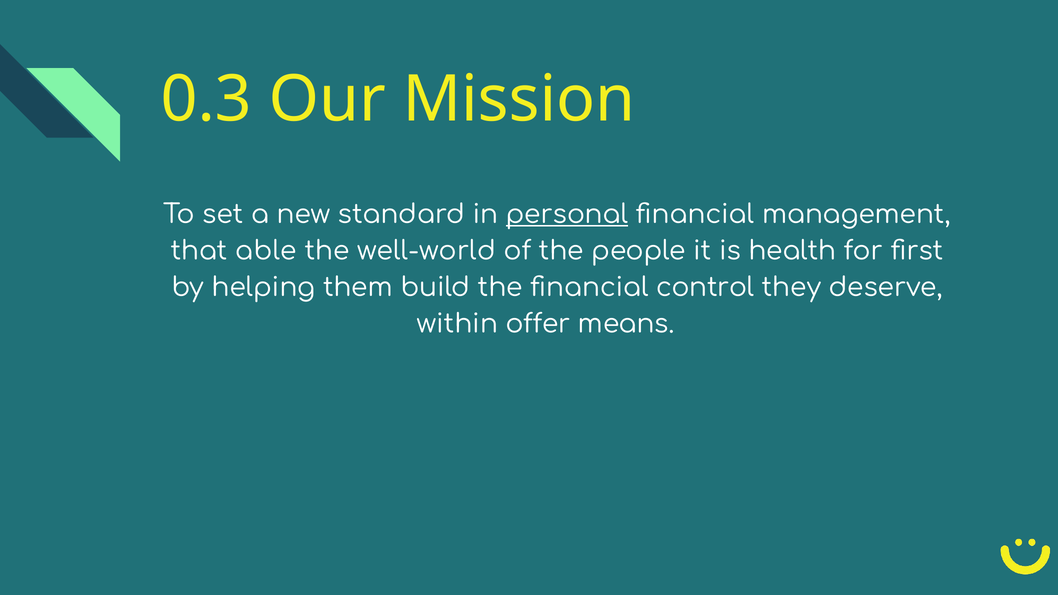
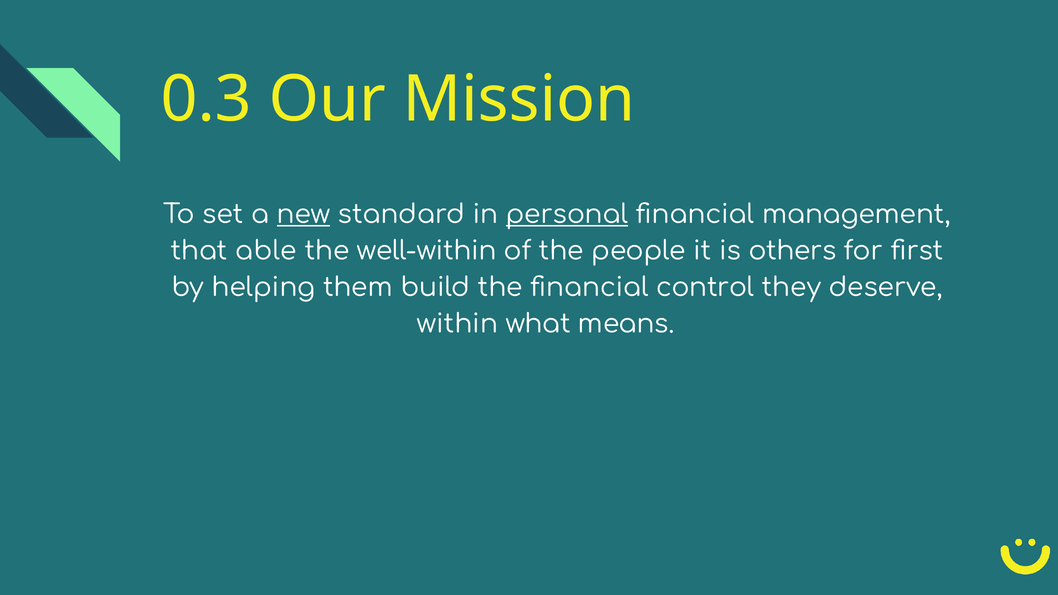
new underline: none -> present (304, 214)
well-world: well-world -> well-within (427, 251)
health: health -> others (792, 251)
offer: offer -> what (538, 324)
